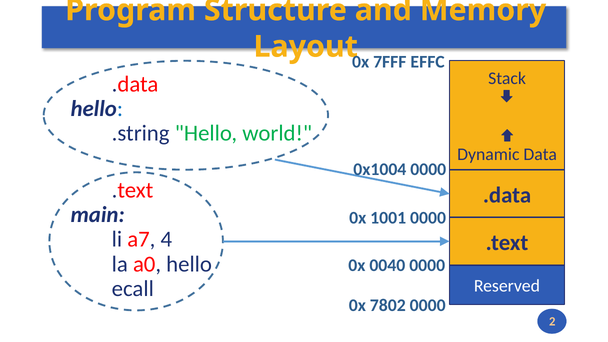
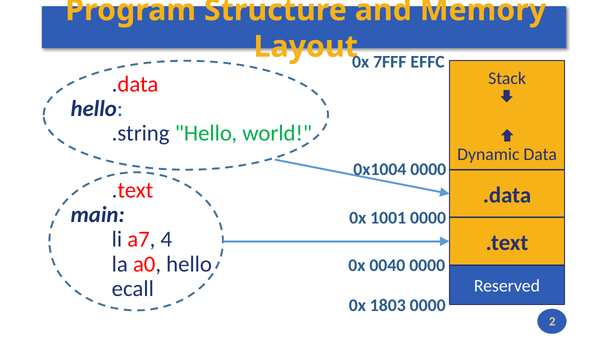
7802: 7802 -> 1803 (388, 305)
